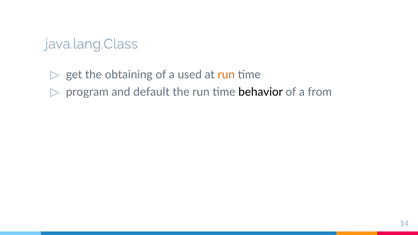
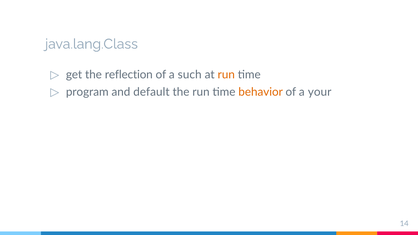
obtaining: obtaining -> reflection (129, 75)
used: used -> such (190, 75)
behavior colour: black -> orange (261, 92)
from: from -> your (320, 92)
